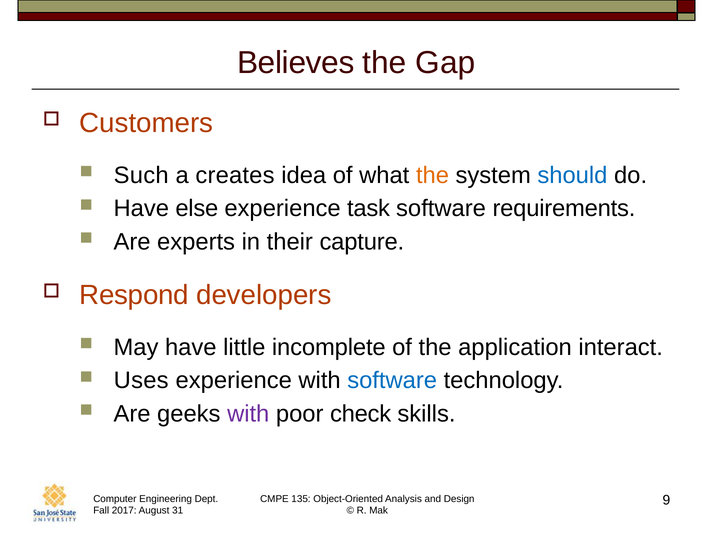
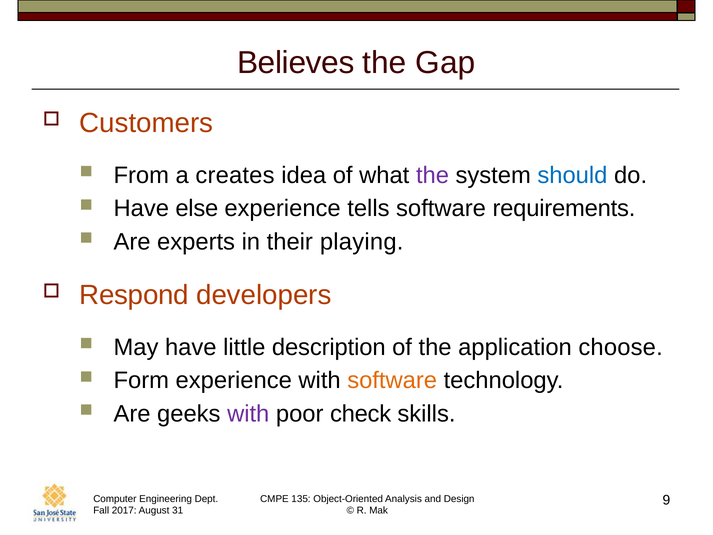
Such: Such -> From (141, 175)
the colour: orange -> purple (432, 175)
task: task -> tells (368, 208)
capture: capture -> playing (362, 242)
incomplete: incomplete -> description (329, 347)
interact: interact -> choose (621, 347)
Uses: Uses -> Form (141, 380)
software colour: blue -> orange (392, 380)
